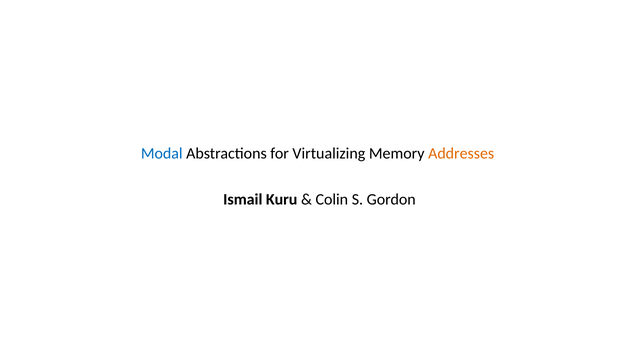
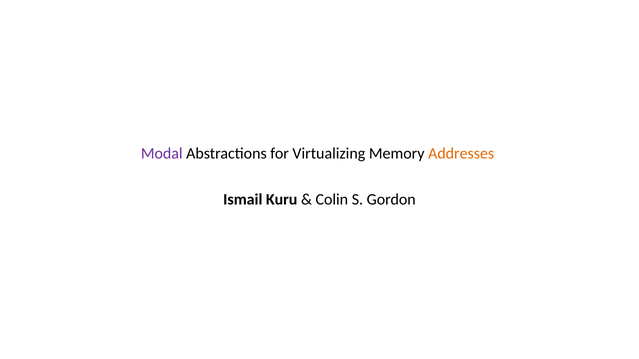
Modal colour: blue -> purple (162, 154)
